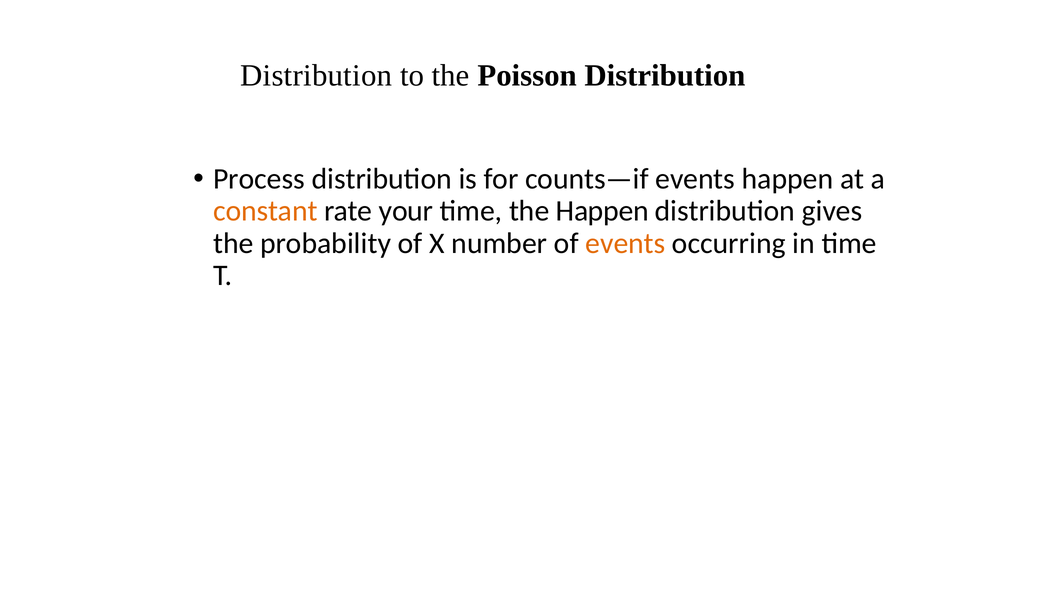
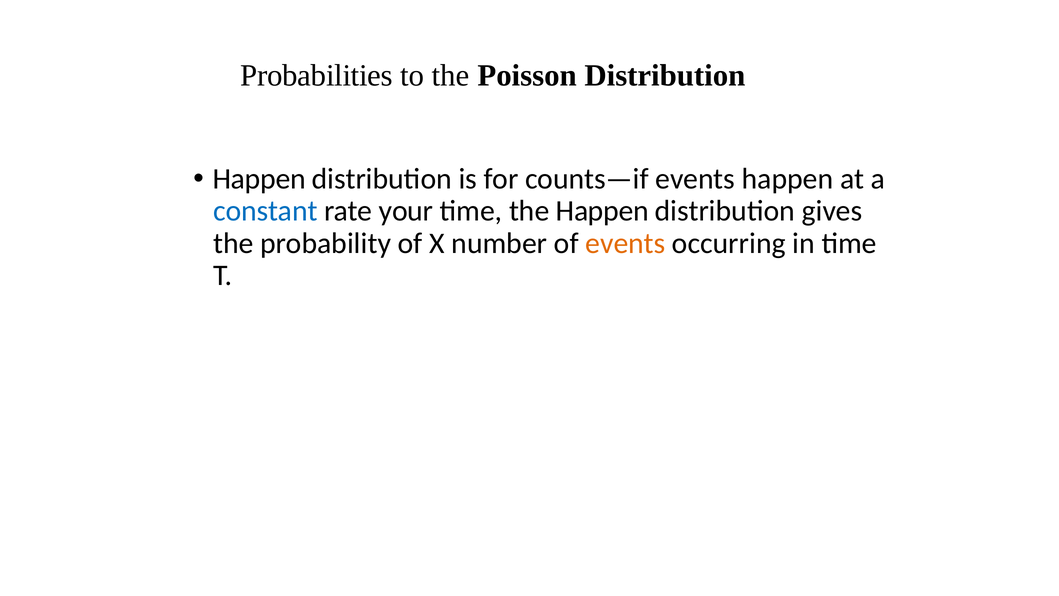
Distribution: Distribution -> Probabilities (317, 76)
Process: Process -> Happen (259, 179)
constant colour: orange -> blue (265, 211)
